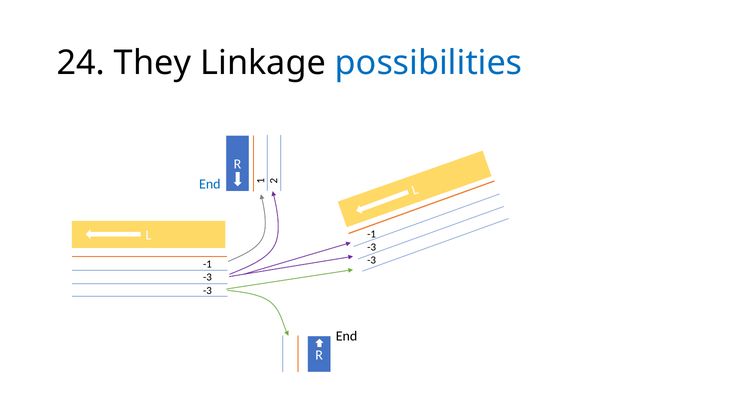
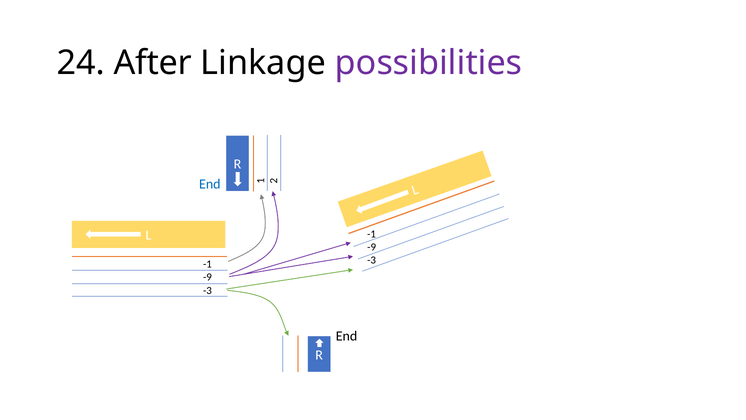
They: They -> After (153, 63)
possibilities colour: blue -> purple (429, 63)
-3: -3 -> -9 (372, 247)
-3: -3 -> -9 (207, 277)
